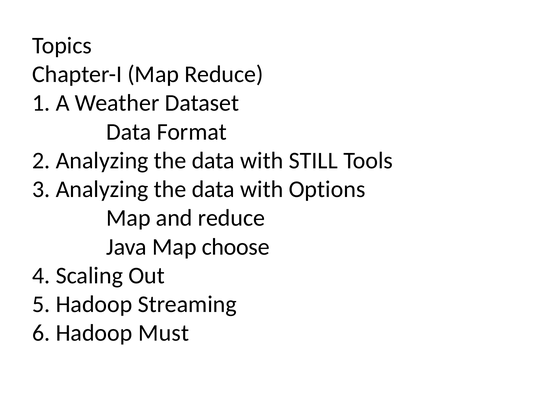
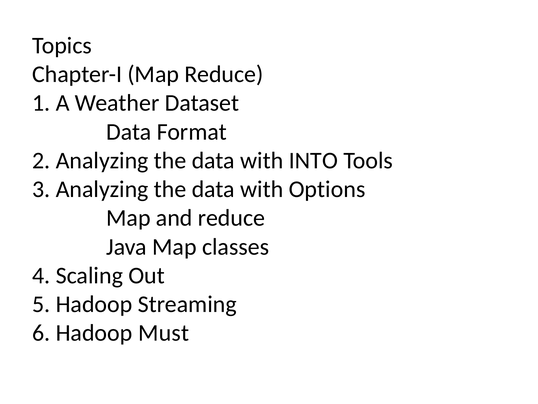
STILL: STILL -> INTO (313, 160)
choose: choose -> classes (236, 246)
